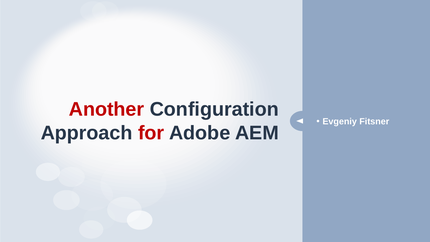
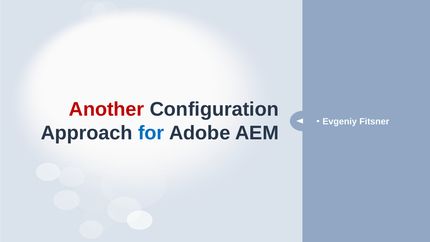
for colour: red -> blue (151, 133)
